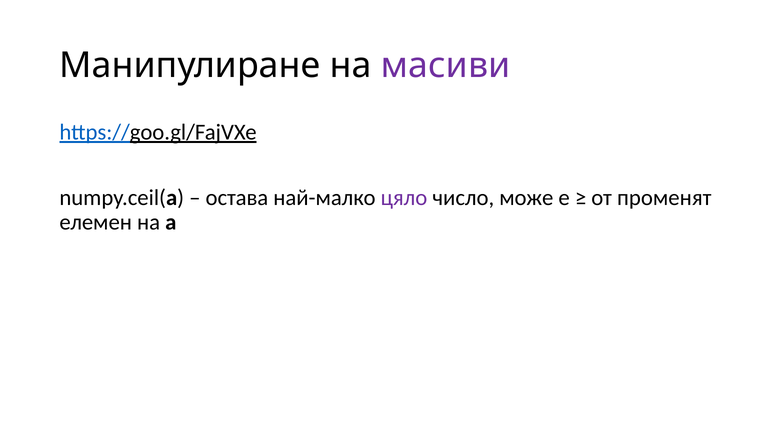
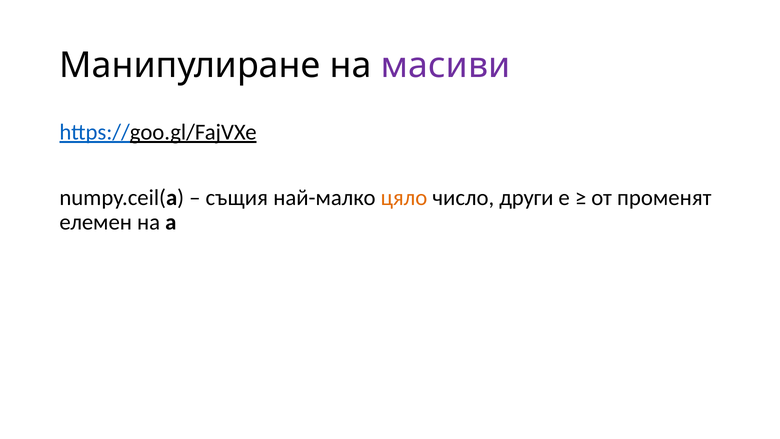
остава: остава -> същия (237, 198)
цяло colour: purple -> orange (404, 198)
може: може -> други (526, 198)
